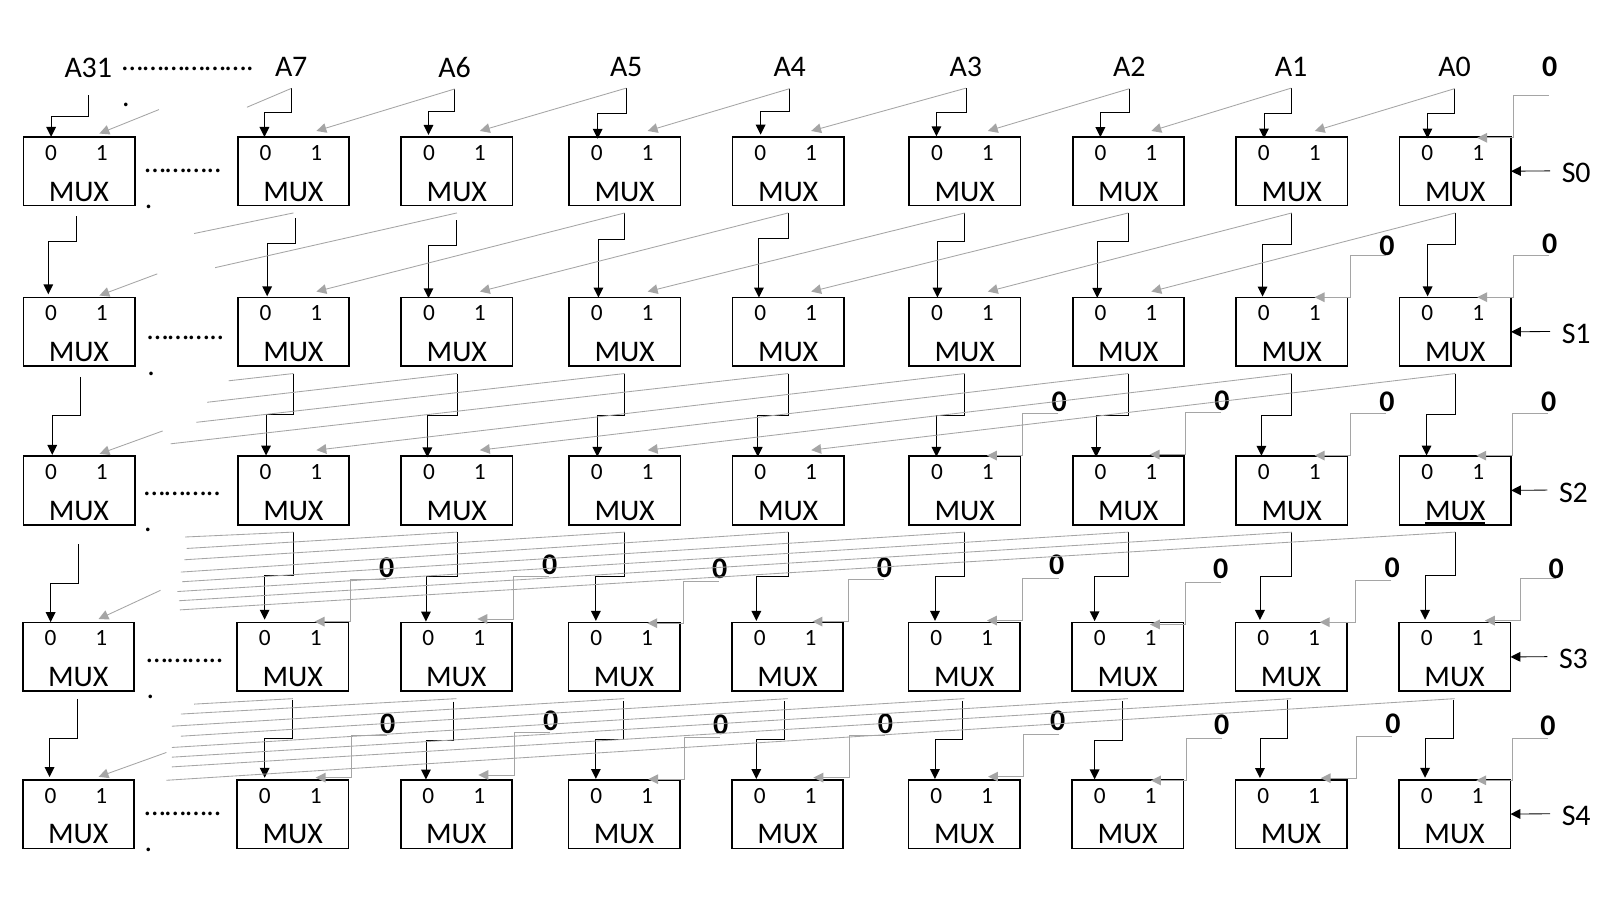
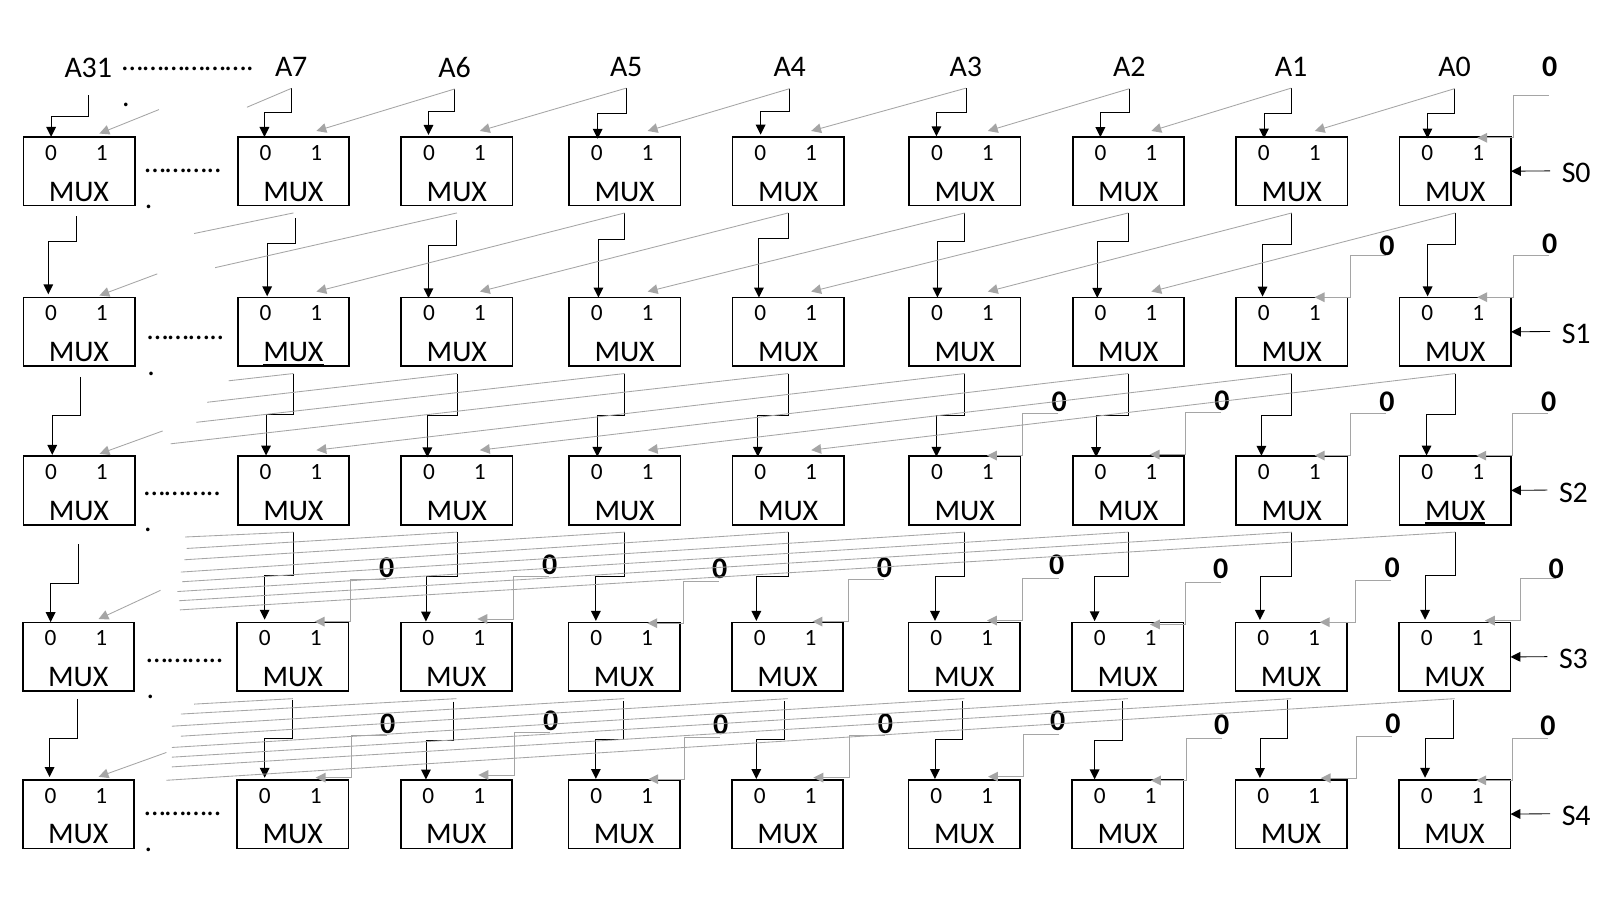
MUX underline: none -> present (293, 352)
